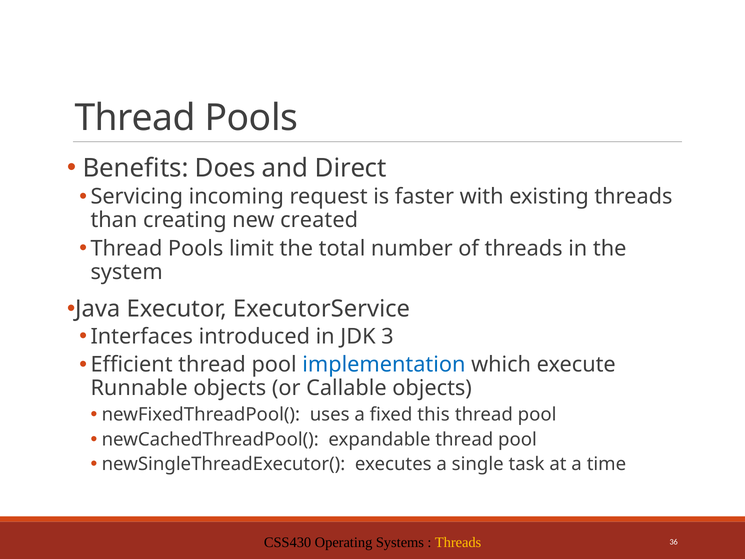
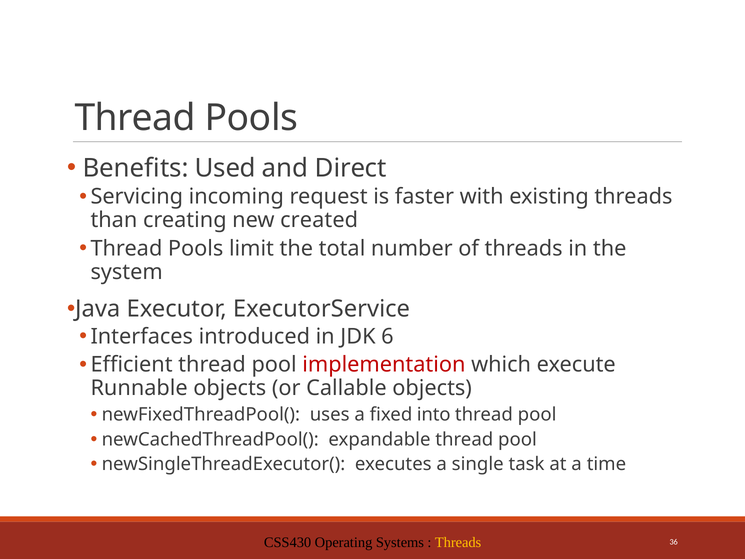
Does: Does -> Used (225, 168)
3: 3 -> 6 (387, 336)
implementation colour: blue -> red (384, 365)
this: this -> into (434, 415)
